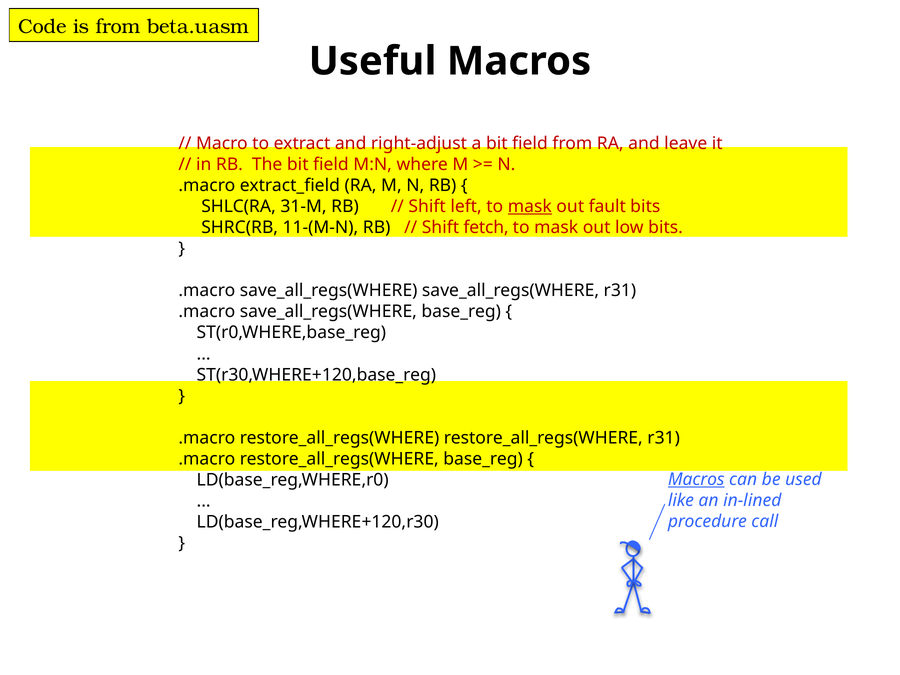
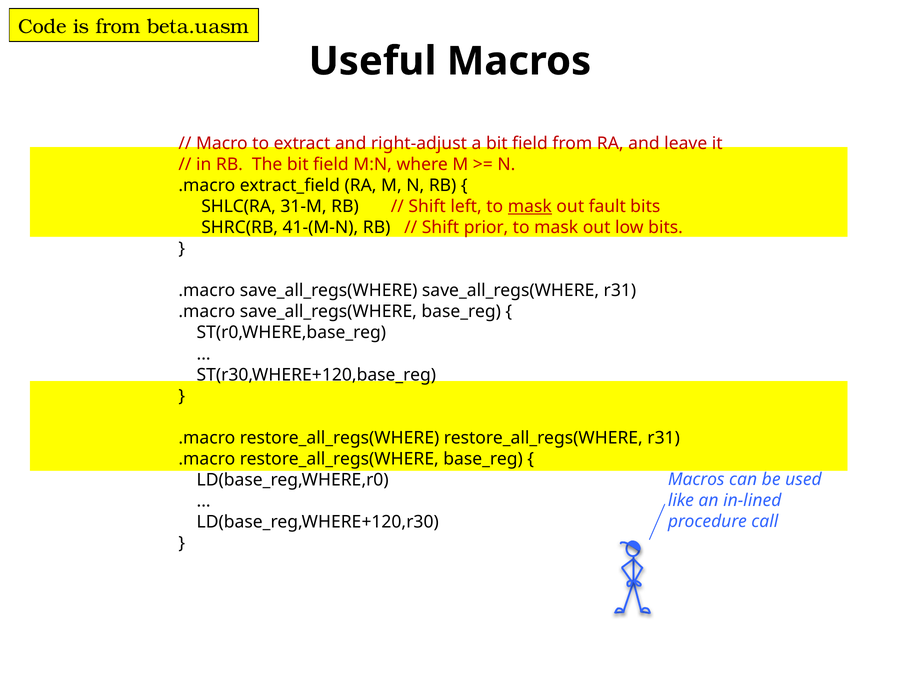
11-(M-N: 11-(M-N -> 41-(M-N (320, 228)
fetch: fetch -> prior (486, 228)
Macros underline: present -> none (696, 480)
